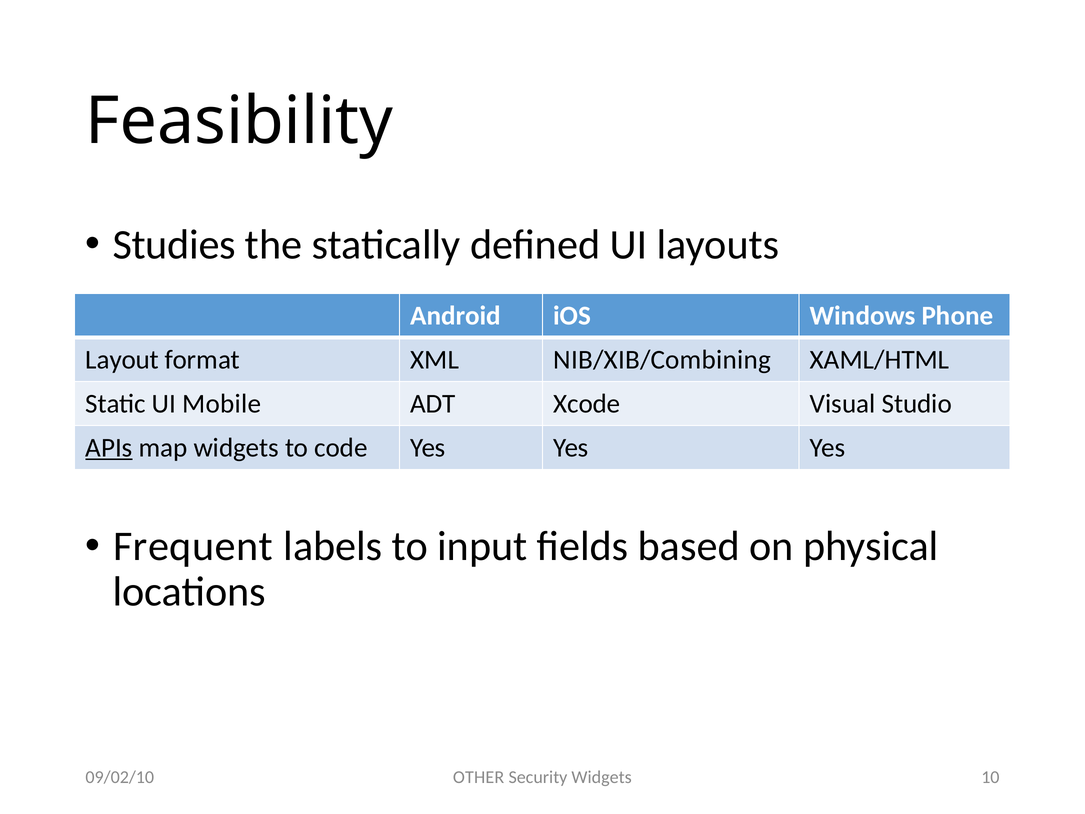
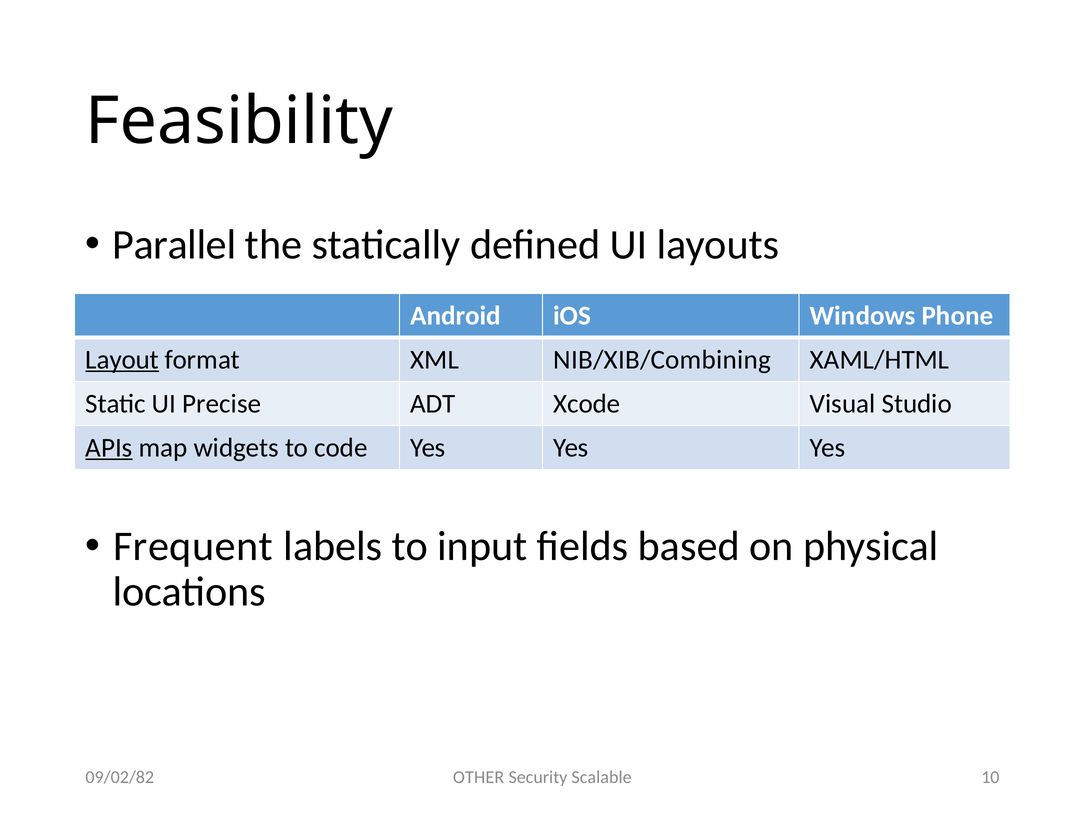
Studies: Studies -> Parallel (174, 245)
Layout underline: none -> present (122, 360)
Mobile: Mobile -> Precise (222, 404)
Security Widgets: Widgets -> Scalable (602, 777)
09/02/10: 09/02/10 -> 09/02/82 (120, 777)
